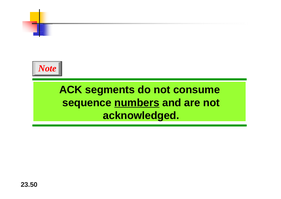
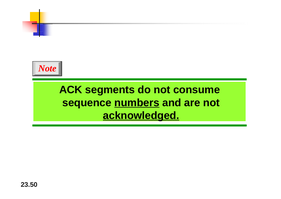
acknowledged underline: none -> present (141, 115)
